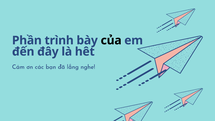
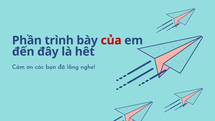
của colour: black -> red (111, 40)
